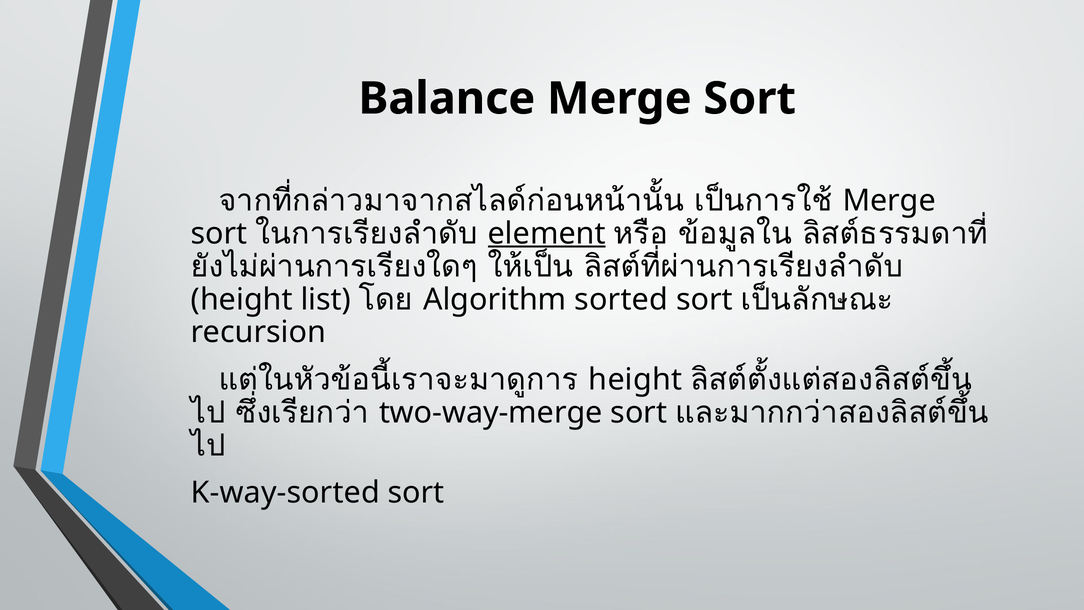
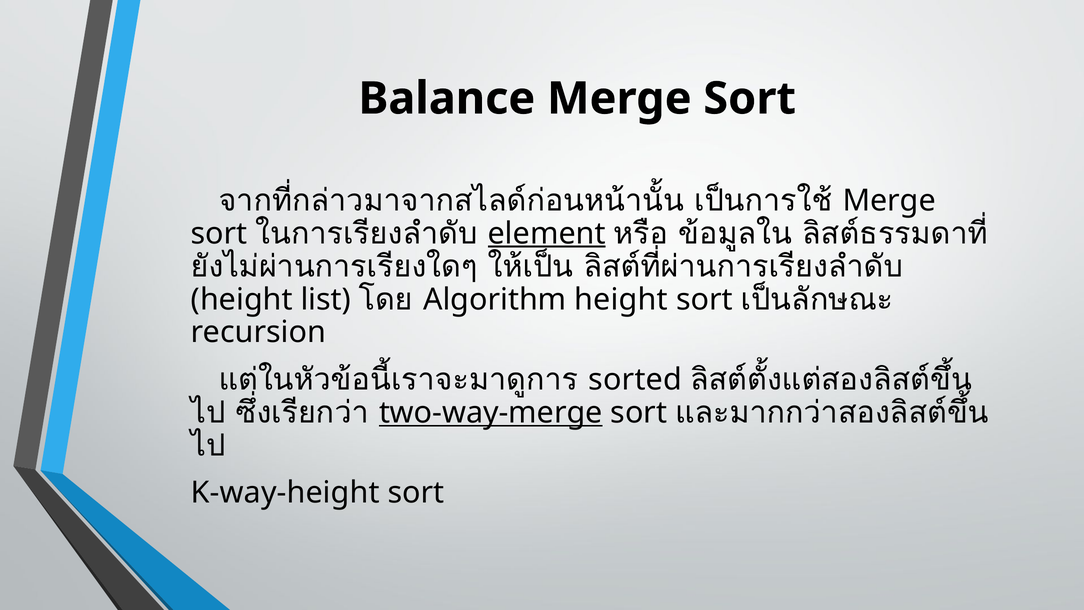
Algorithm sorted: sorted -> height (621, 299)
height: height -> sorted (635, 379)
two-way-merge underline: none -> present (491, 412)
K-way-sorted: K-way-sorted -> K-way-height (285, 493)
